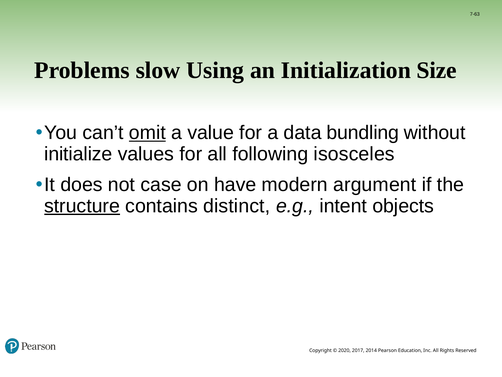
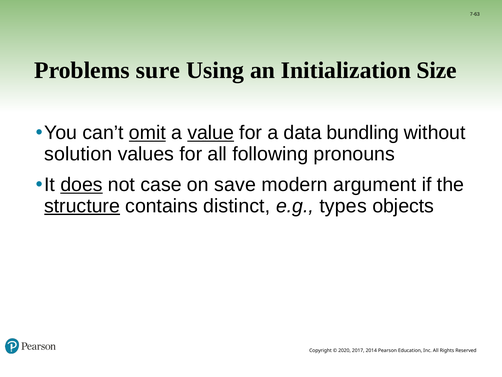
slow: slow -> sure (158, 70)
value underline: none -> present (211, 133)
initialize: initialize -> solution (78, 154)
isosceles: isosceles -> pronouns (354, 154)
does underline: none -> present (81, 185)
have: have -> save (235, 185)
intent: intent -> types (343, 206)
